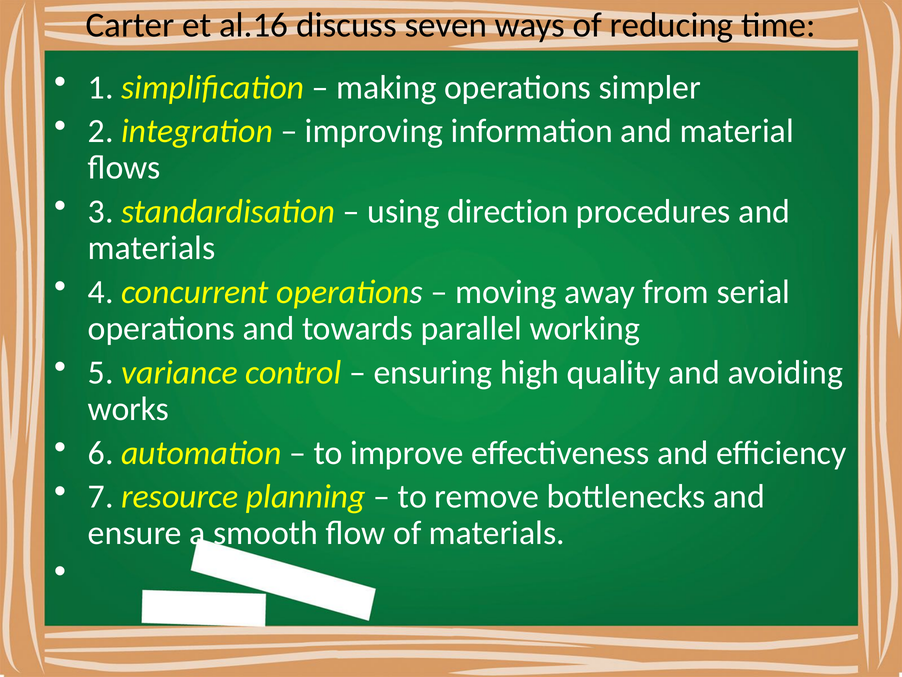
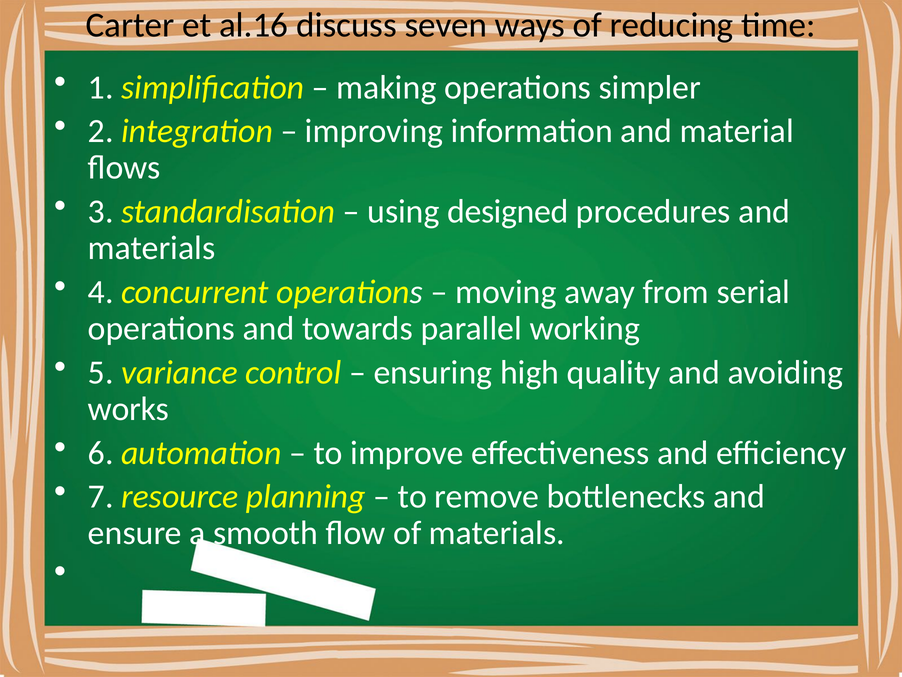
direction: direction -> designed (508, 211)
